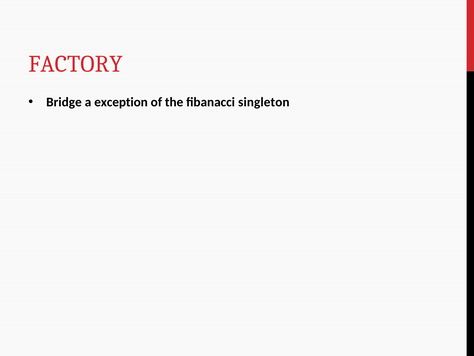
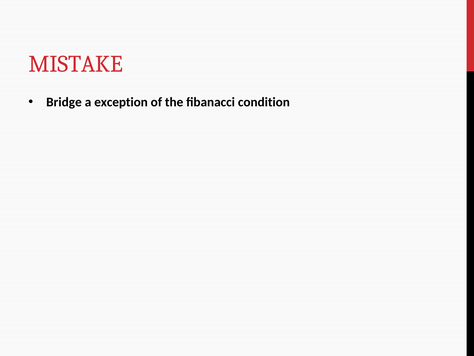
FACTORY: FACTORY -> MISTAKE (76, 64)
singleton: singleton -> condition (264, 102)
